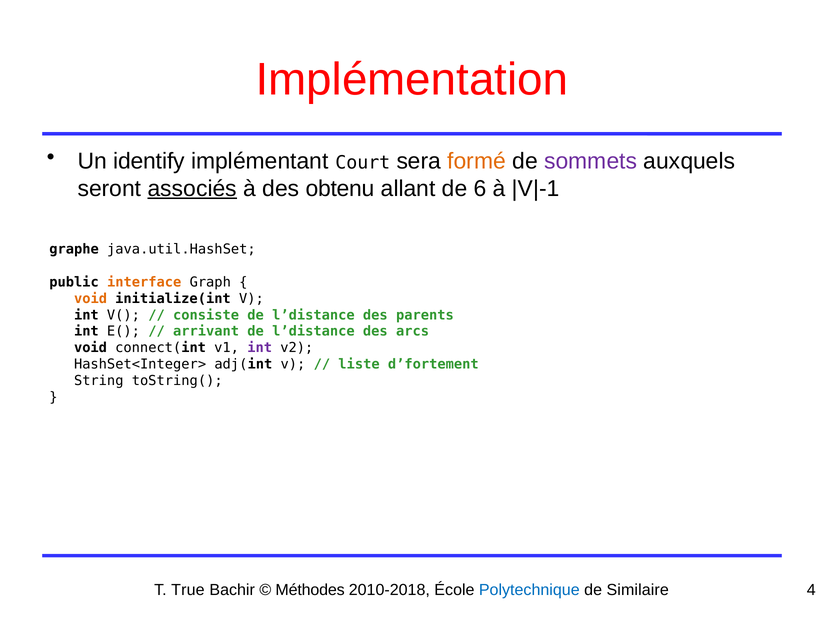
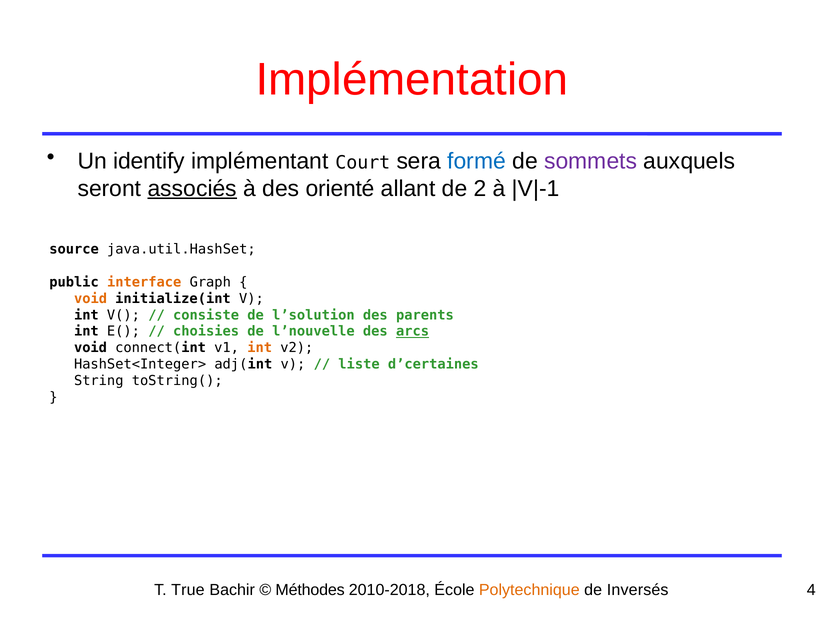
formé colour: orange -> blue (477, 161)
obtenu: obtenu -> orienté (340, 189)
6: 6 -> 2 (480, 189)
graphe: graphe -> source (74, 249)
l’distance: l’distance -> l’solution (313, 315)
arrivant: arrivant -> choisies (206, 331)
l’distance: l’distance -> l’nouvelle (313, 331)
arcs underline: none -> present (413, 331)
int colour: purple -> orange (260, 348)
d’fortement: d’fortement -> d’certaines (433, 364)
Polytechnique colour: blue -> orange (529, 590)
Similaire: Similaire -> Inversés (638, 590)
